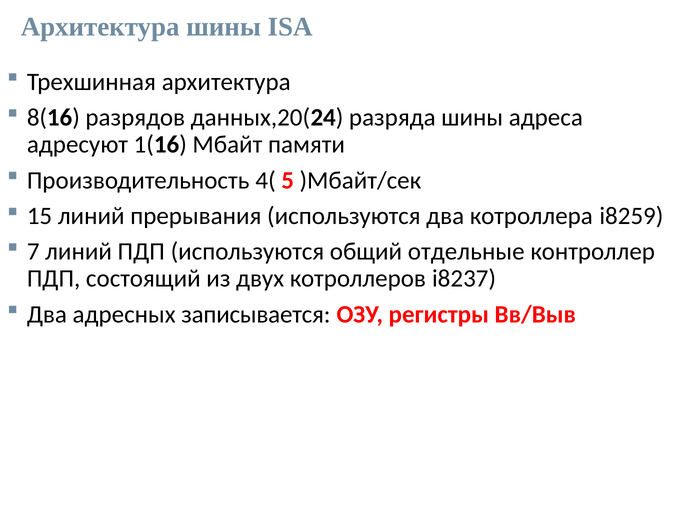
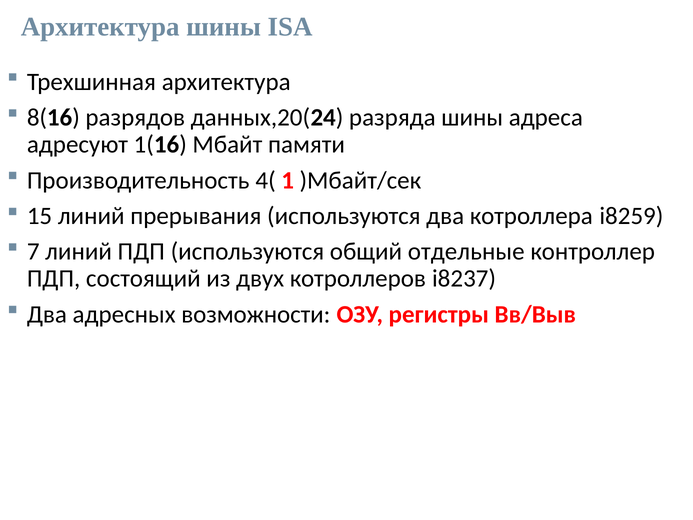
5: 5 -> 1 (288, 180)
записывается: записывается -> возможности (256, 314)
